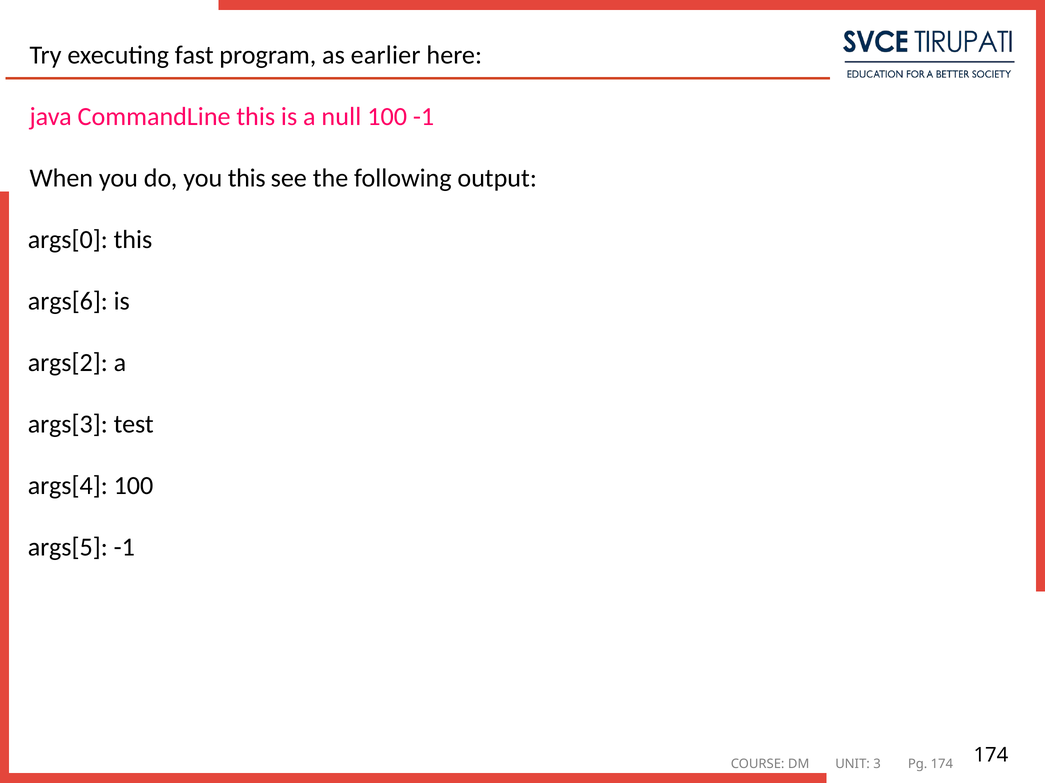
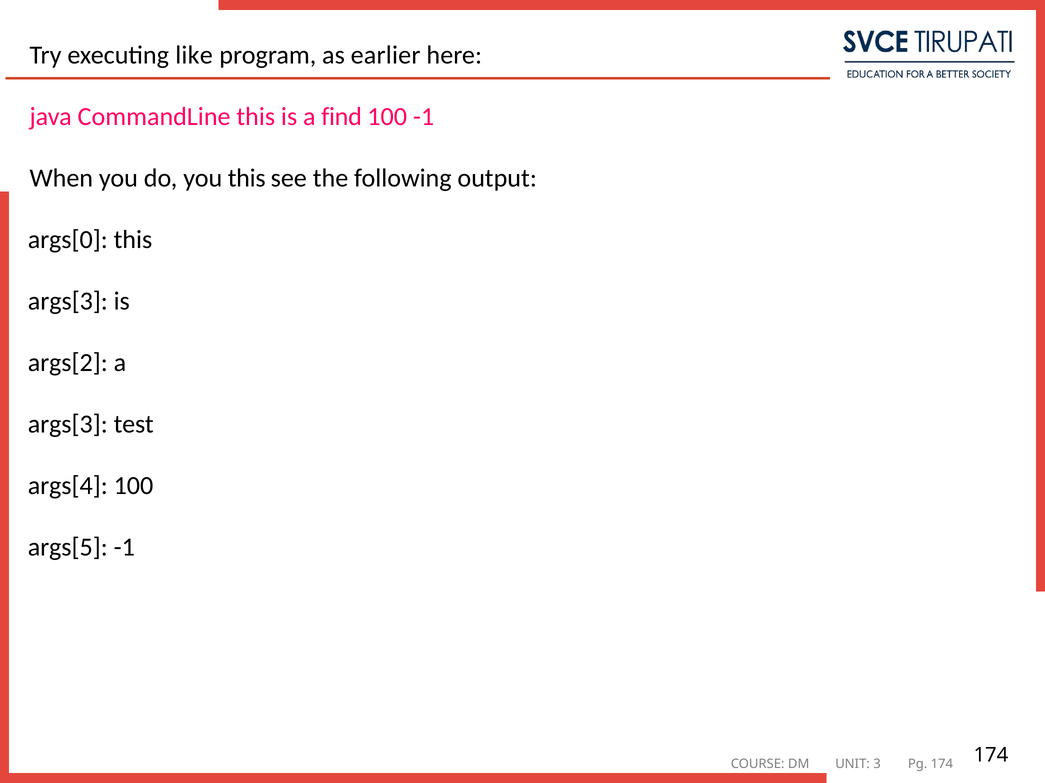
fast: fast -> like (194, 55)
null: null -> find (342, 117)
args[6: args[6 -> args[3 (68, 301)
